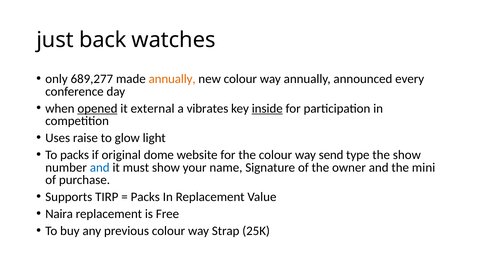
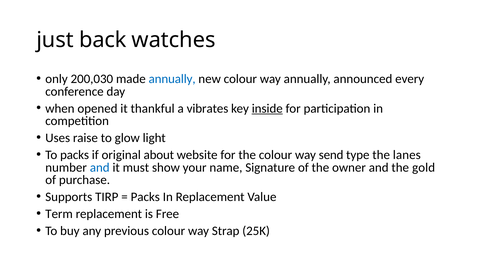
689,277: 689,277 -> 200,030 (92, 79)
annually colour: orange -> blue (172, 79)
opened underline: present -> none (97, 109)
external: external -> thankful (153, 109)
dome: dome -> about (159, 155)
the show: show -> lanes (407, 155)
mini: mini -> gold (424, 168)
Naira: Naira -> Term (59, 214)
